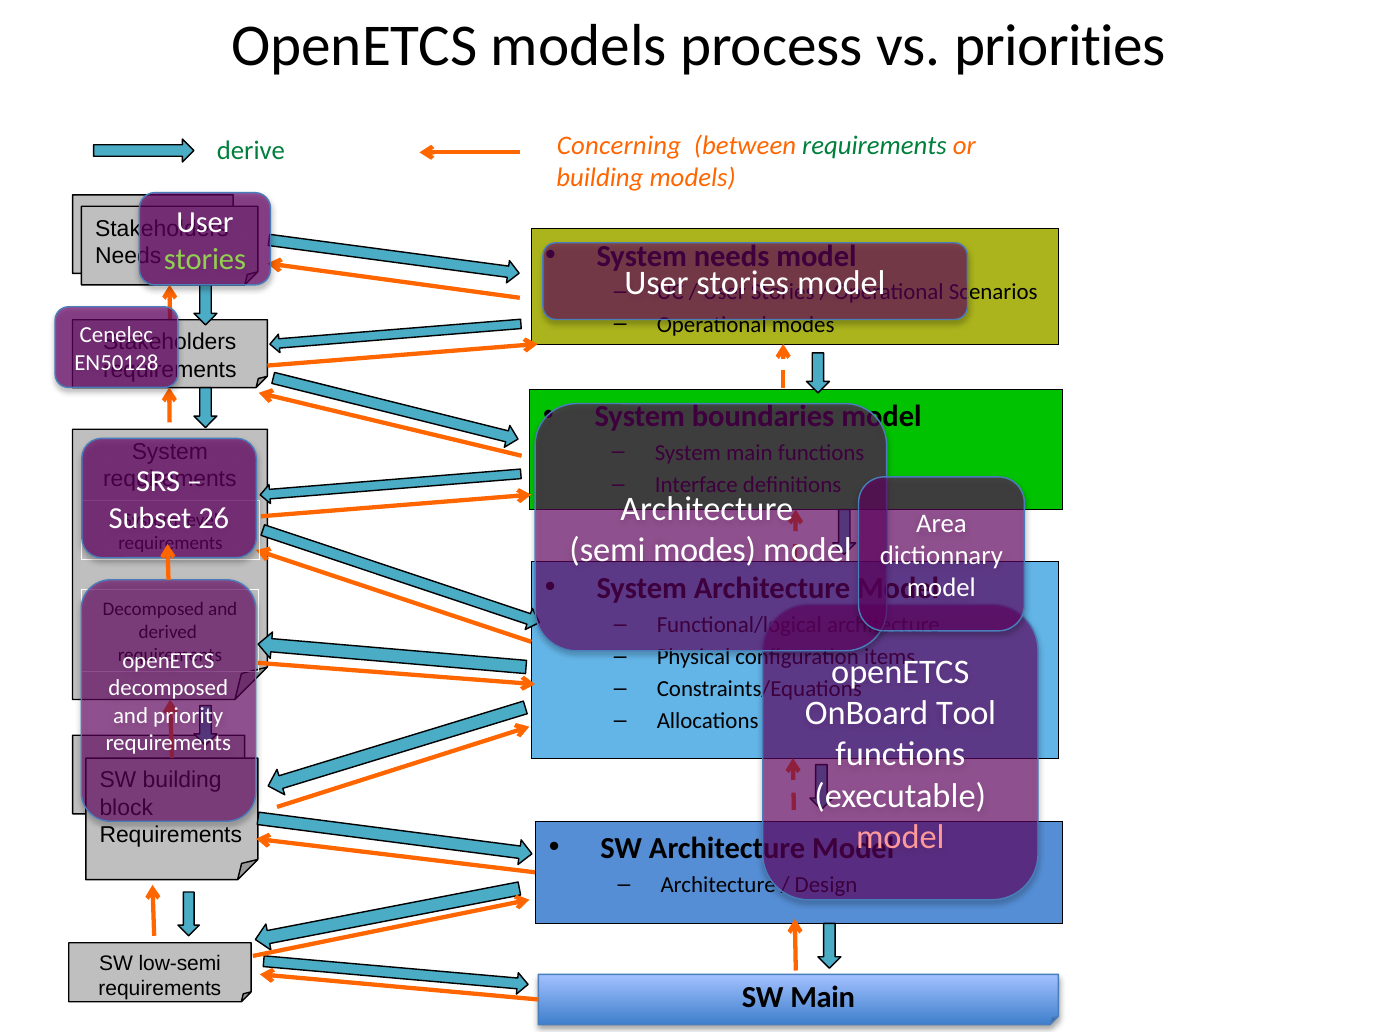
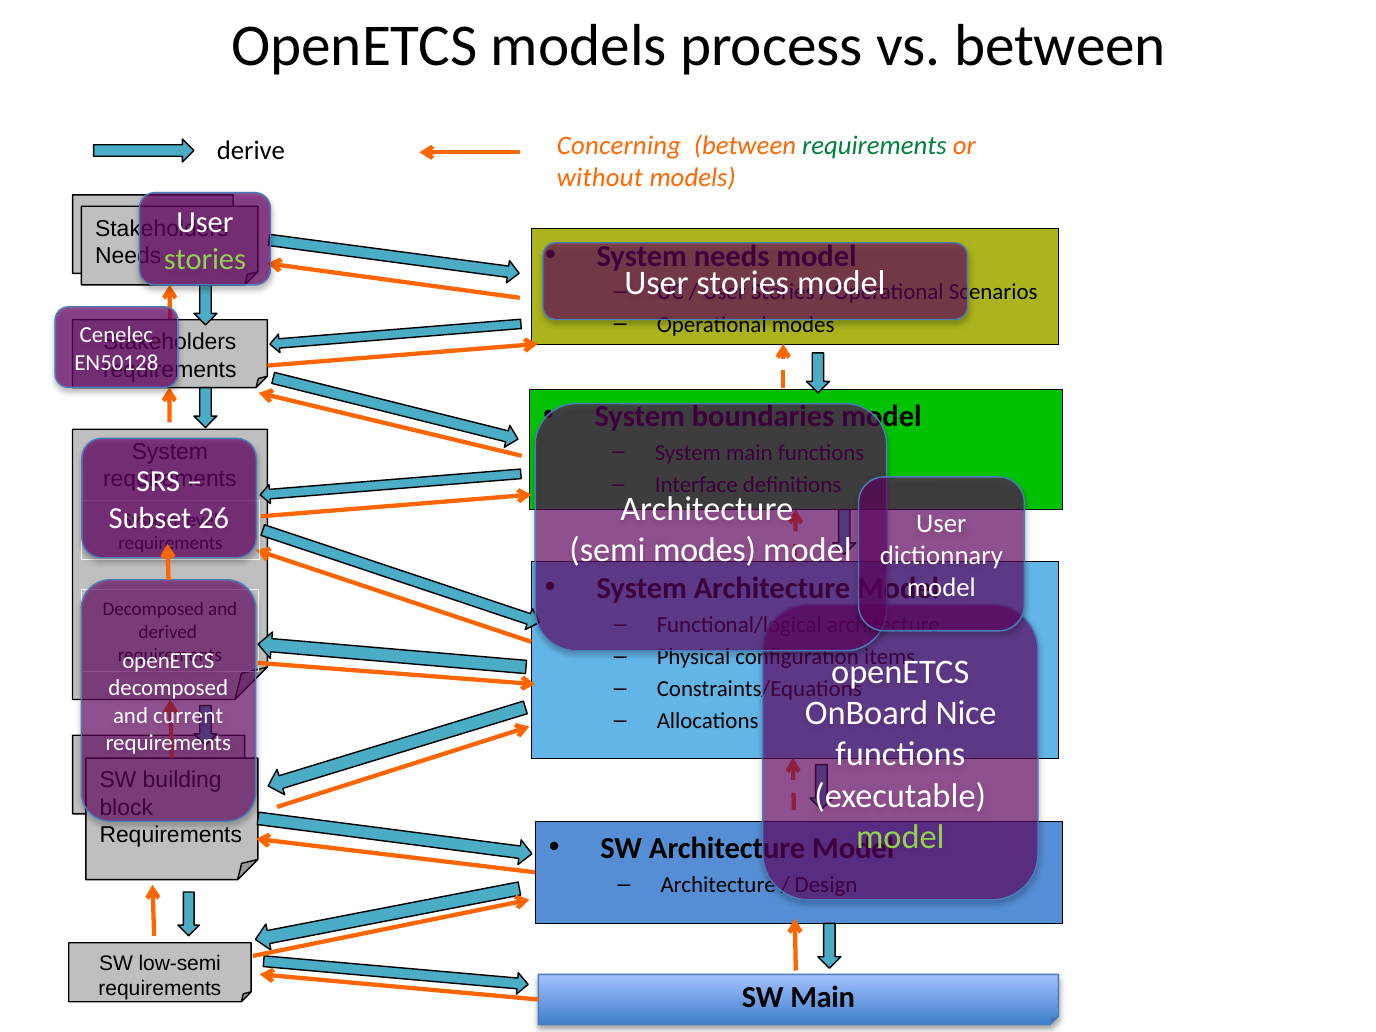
vs priorities: priorities -> between (1060, 46)
derive colour: green -> black (251, 151)
building: building -> without (600, 178)
Area: Area -> User (941, 524)
Tool: Tool -> Nice (966, 713)
priority: priority -> current (188, 716)
model colour: pink -> light green (900, 837)
